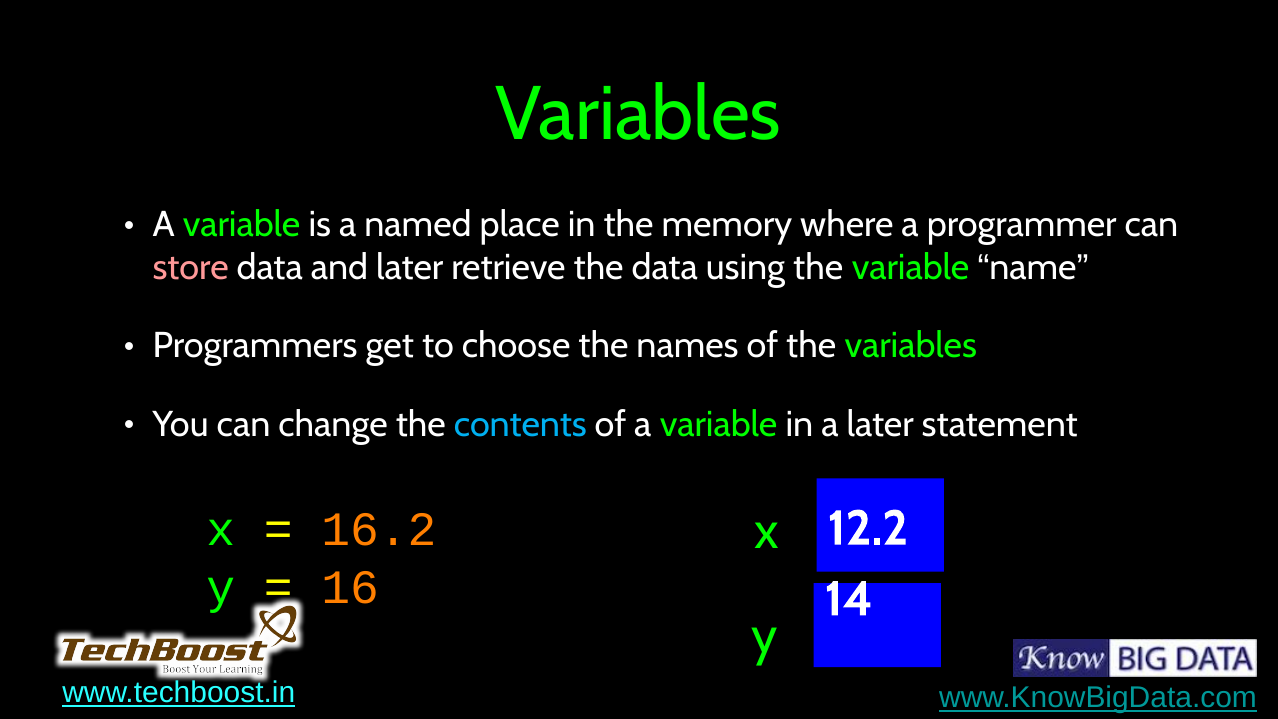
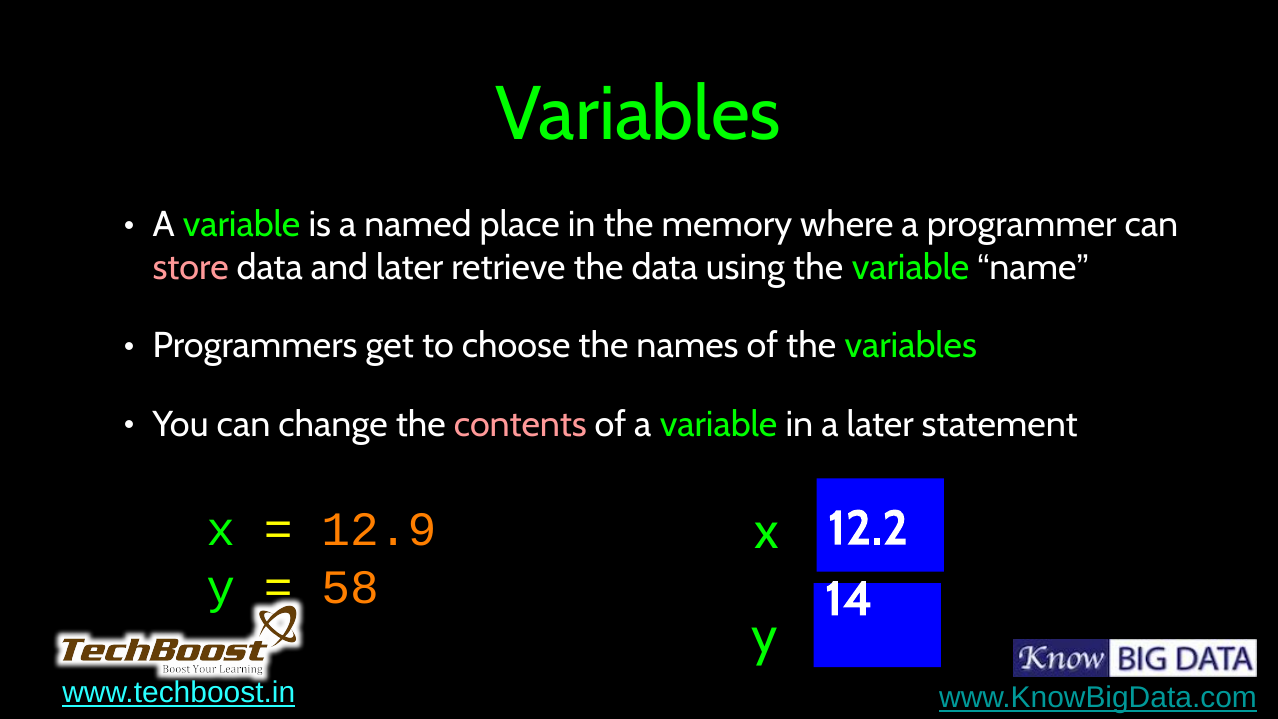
contents colour: light blue -> pink (520, 424)
16.2: 16.2 -> 12.9 (379, 530)
16: 16 -> 58 (350, 587)
